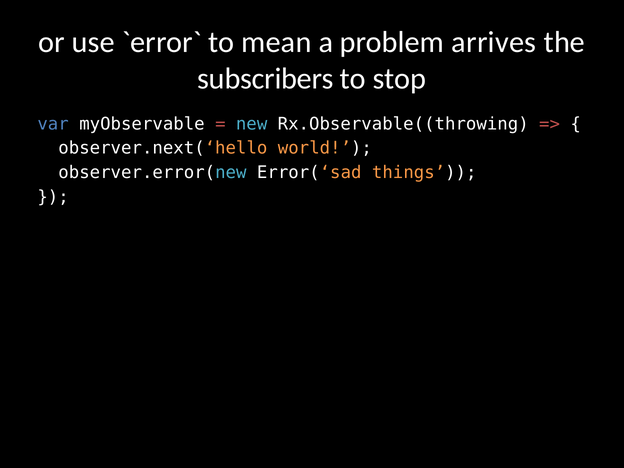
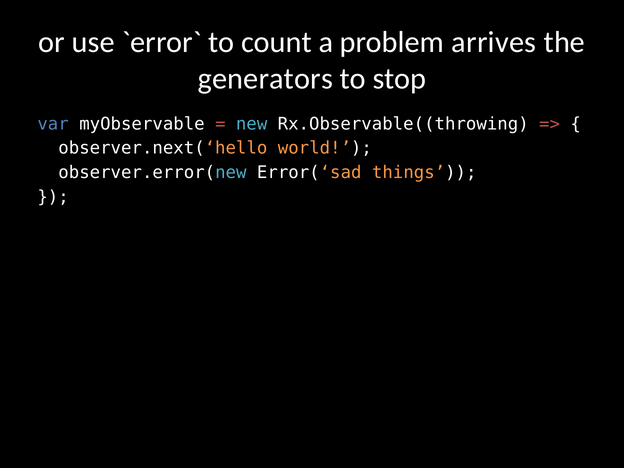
mean: mean -> count (276, 42)
subscribers: subscribers -> generators (265, 79)
